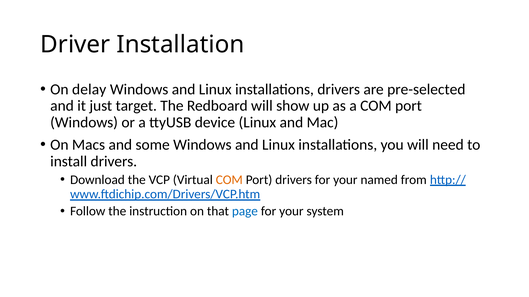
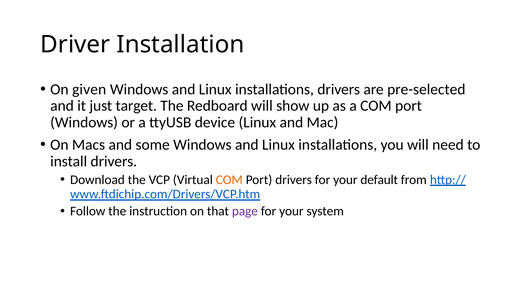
delay: delay -> given (89, 89)
named: named -> default (379, 180)
page colour: blue -> purple (245, 212)
